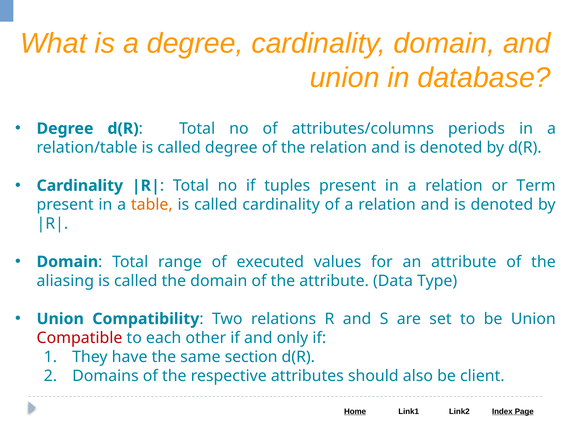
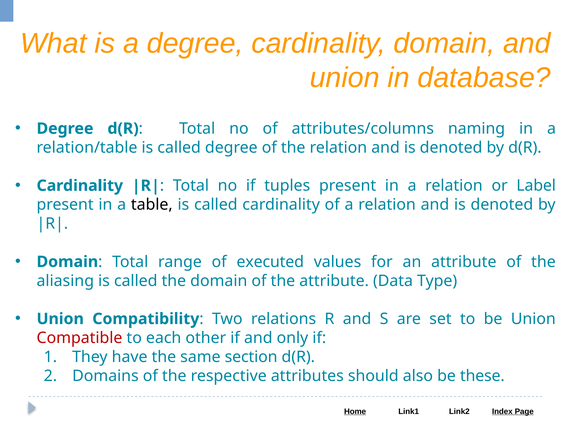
periods: periods -> naming (476, 129)
Term: Term -> Label (536, 186)
table colour: orange -> black (152, 205)
client: client -> these (482, 376)
